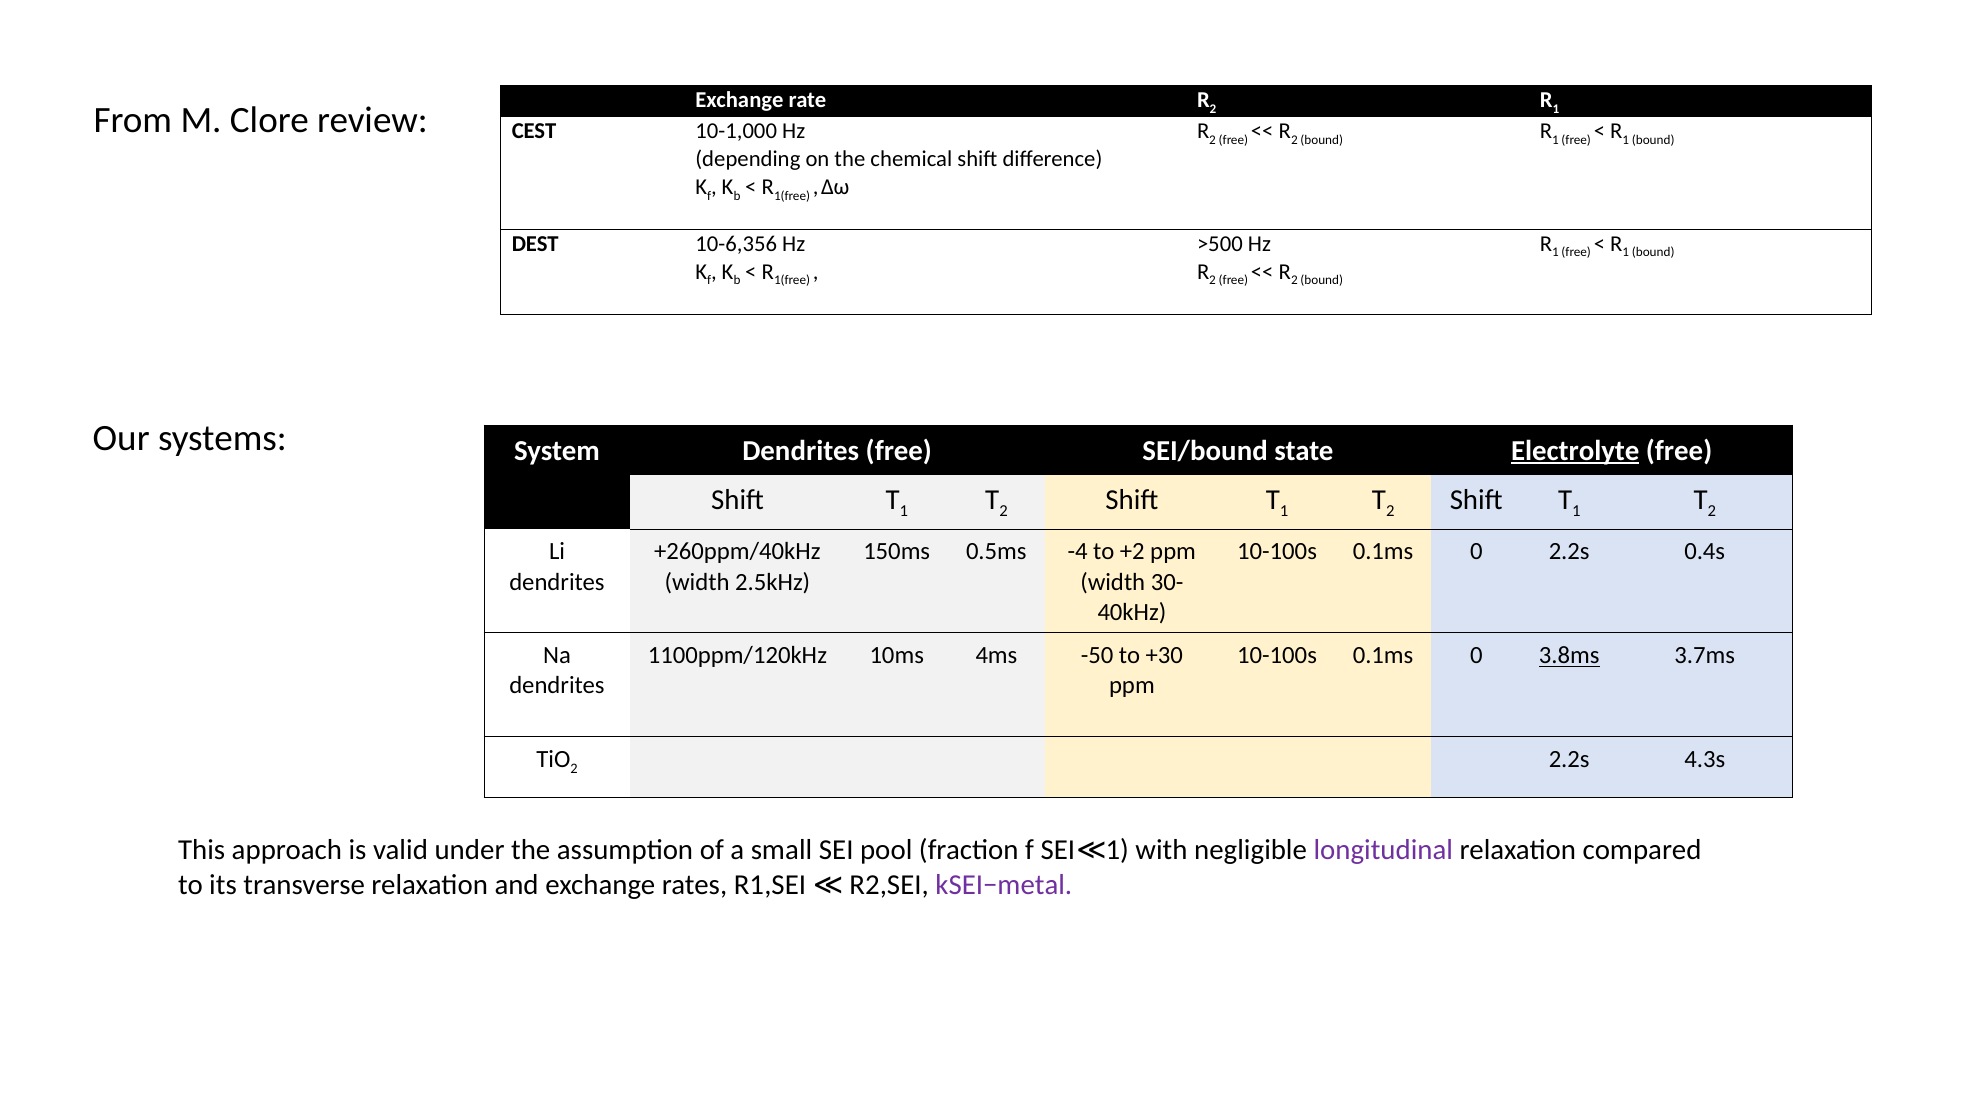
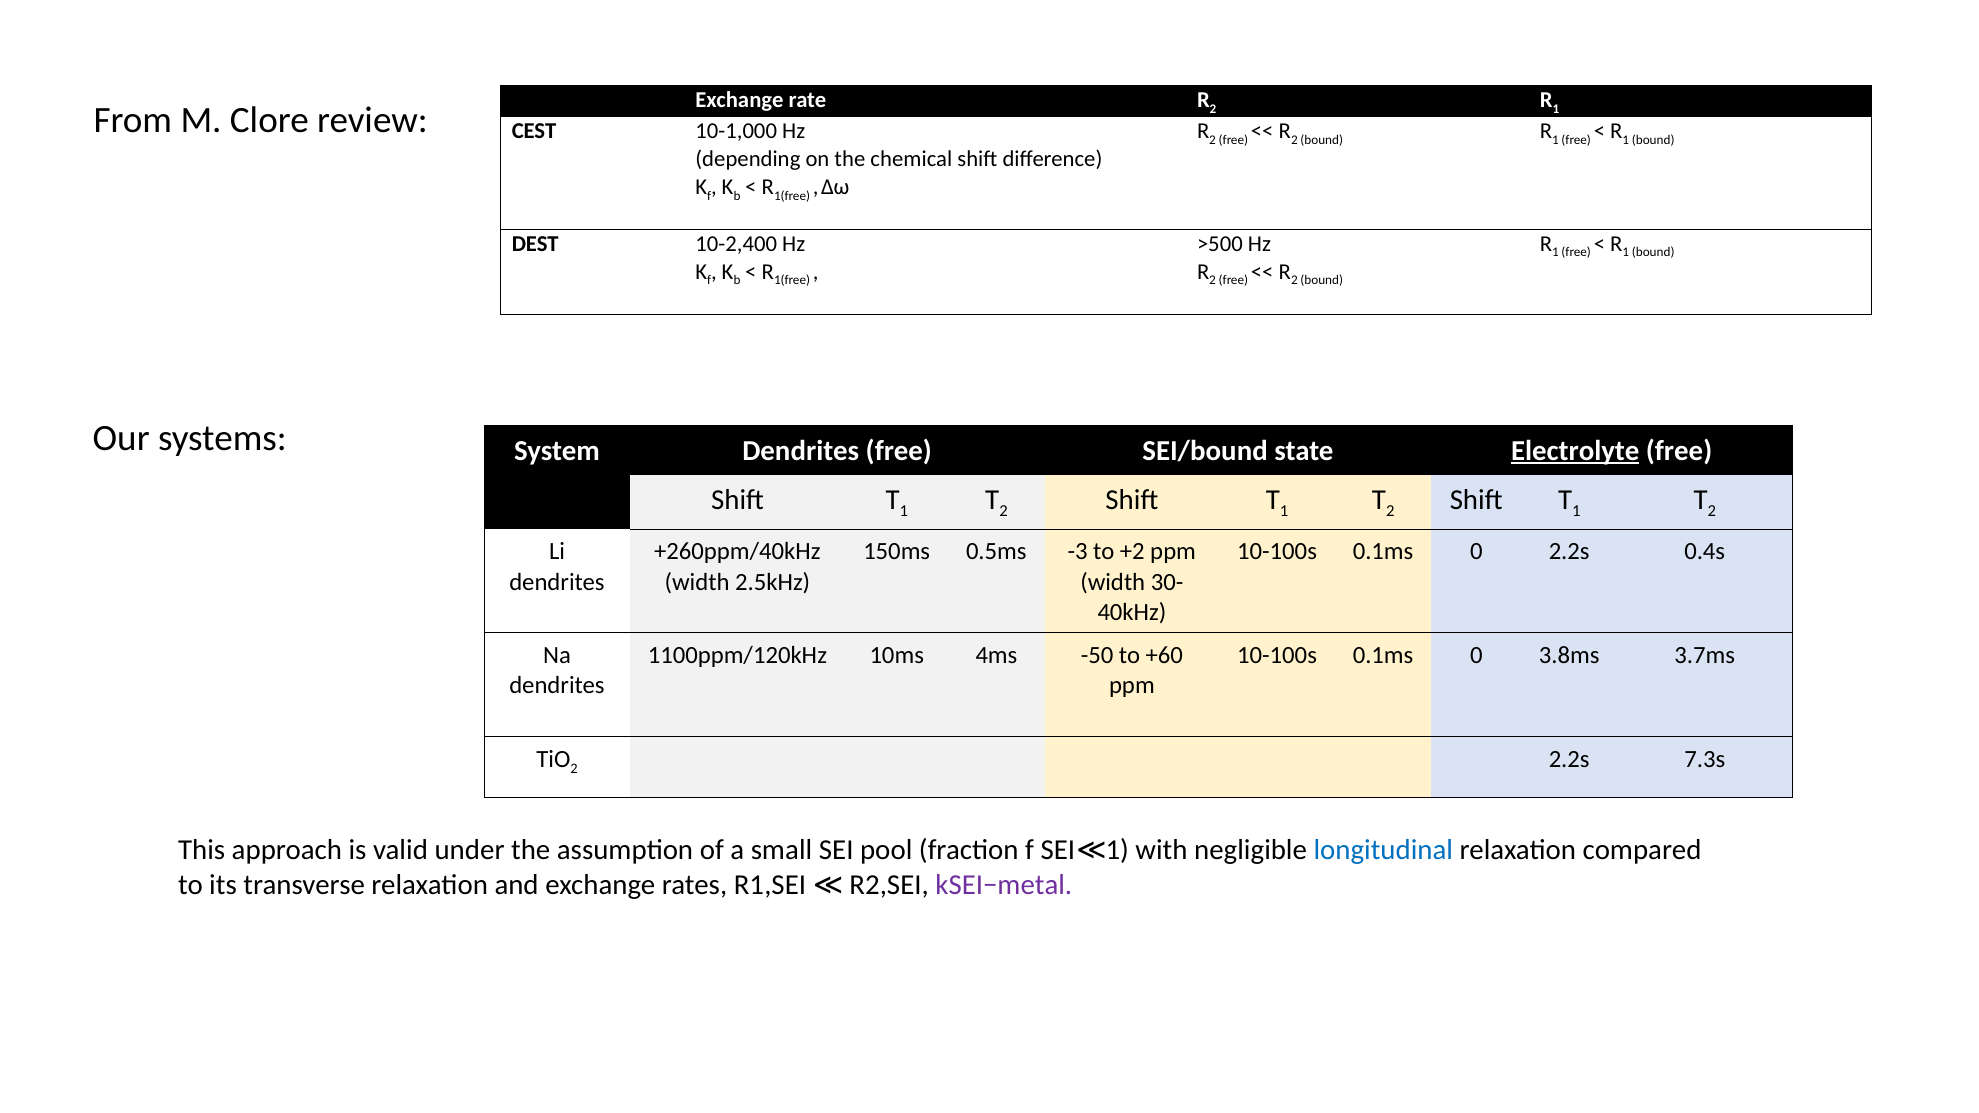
10-6,356: 10-6,356 -> 10-2,400 (736, 244)
-4: -4 -> -3 (1078, 552)
+30: +30 -> +60 (1164, 656)
3.8ms underline: present -> none (1569, 656)
4.3s: 4.3s -> 7.3s (1705, 760)
longitudinal colour: purple -> blue (1383, 850)
